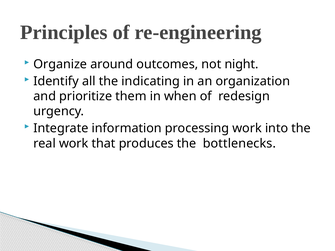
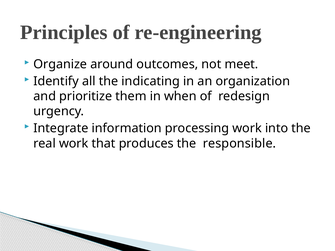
night: night -> meet (241, 64)
bottlenecks: bottlenecks -> responsible (239, 144)
